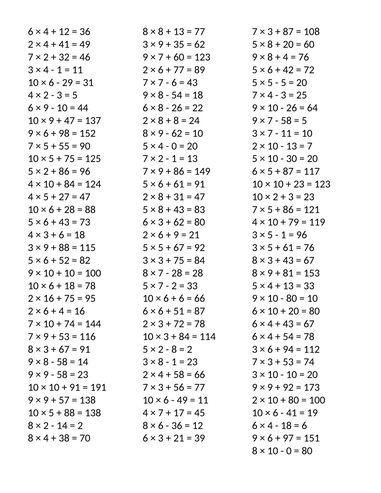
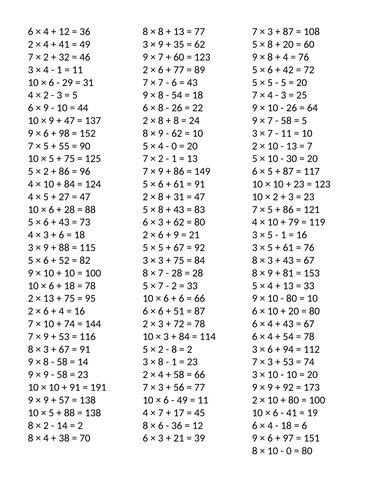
96: 96 -> 16 (302, 235)
16: 16 -> 13 (49, 299)
